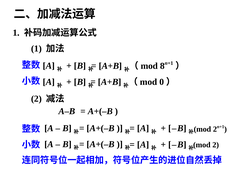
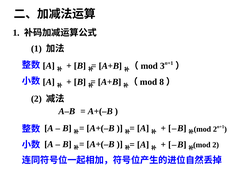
8: 8 -> 3 (162, 66)
0: 0 -> 8 (162, 82)
